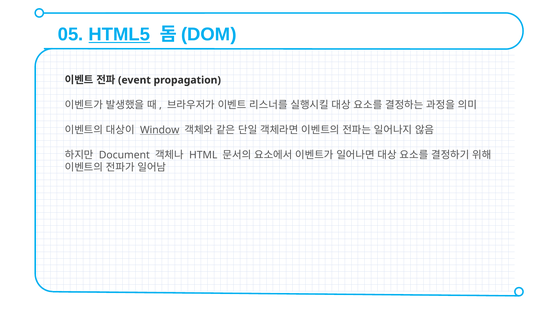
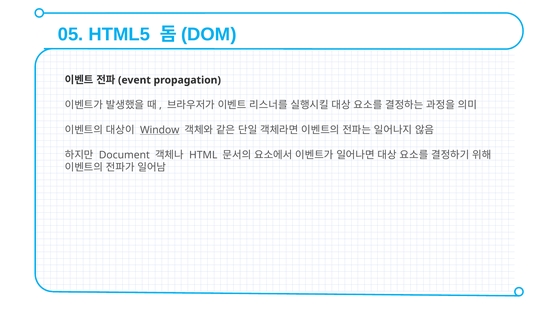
HTML5 underline: present -> none (119, 34)
